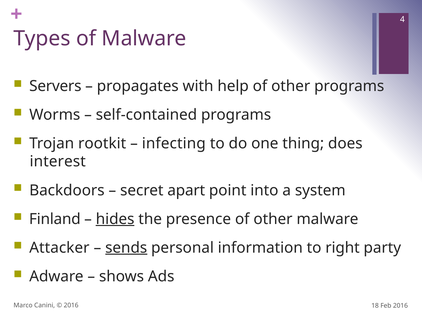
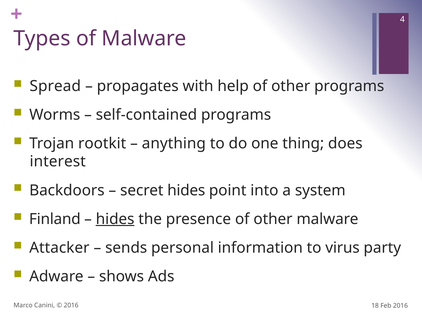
Servers: Servers -> Spread (55, 86)
infecting: infecting -> anything (174, 143)
secret apart: apart -> hides (186, 190)
sends underline: present -> none (126, 247)
right: right -> virus (343, 247)
